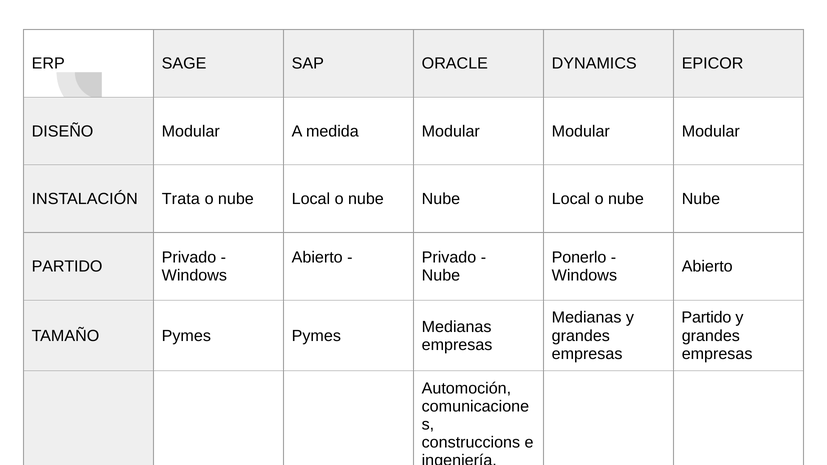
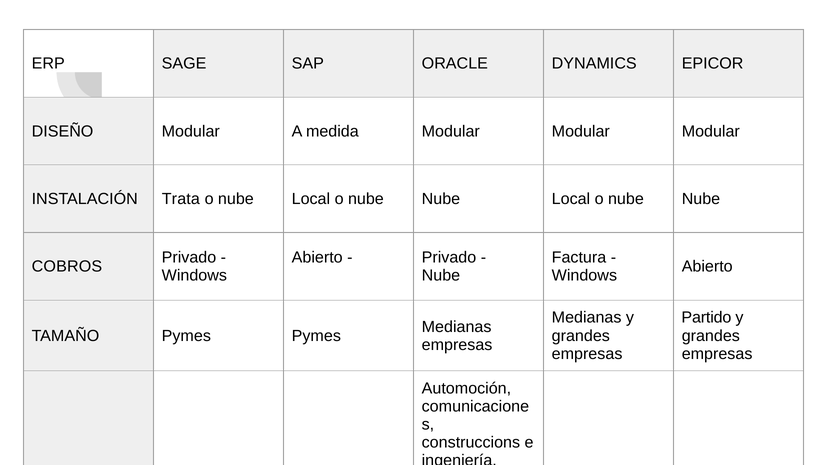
Ponerlo: Ponerlo -> Factura (579, 258)
PARTIDO: PARTIDO -> COBROS (67, 267)
